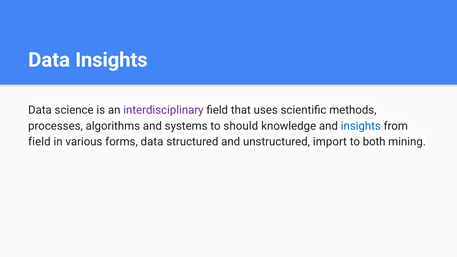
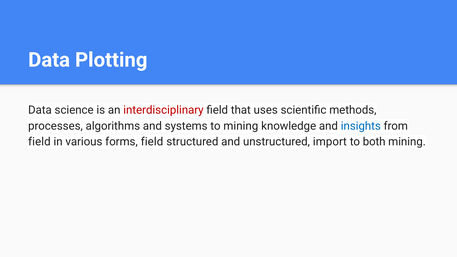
Data Insights: Insights -> Plotting (111, 60)
interdisciplinary colour: purple -> red (163, 110)
to should: should -> mining (241, 126)
forms data: data -> field (152, 142)
